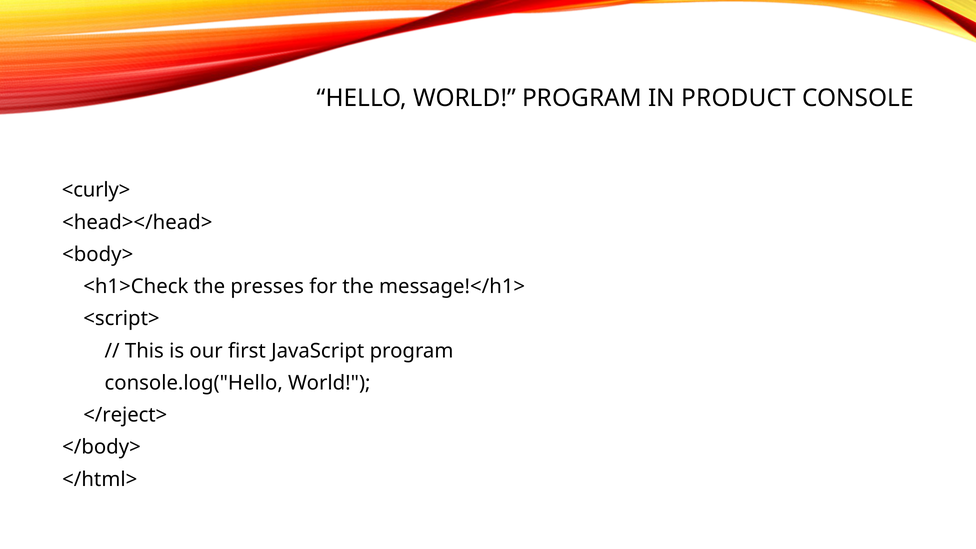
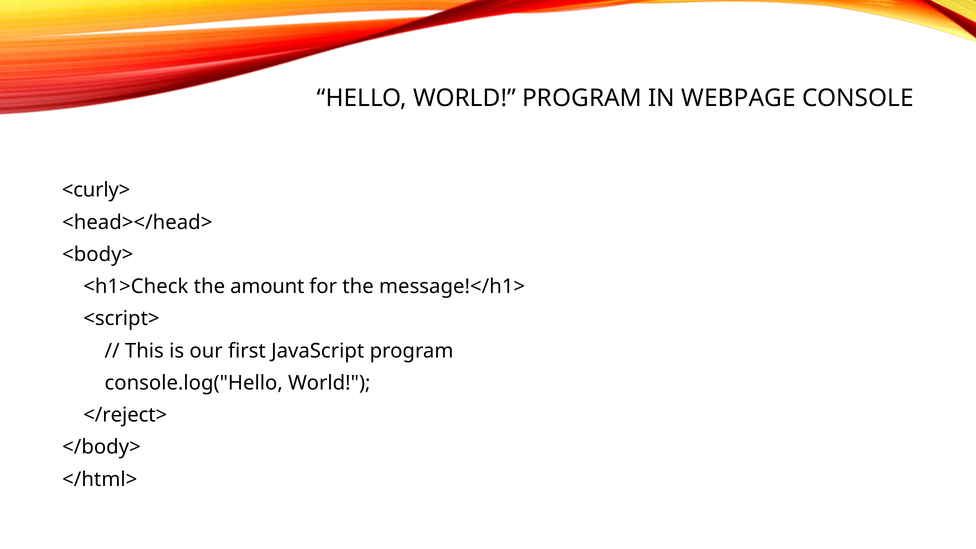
PRODUCT: PRODUCT -> WEBPAGE (739, 98)
presses: presses -> amount (267, 287)
